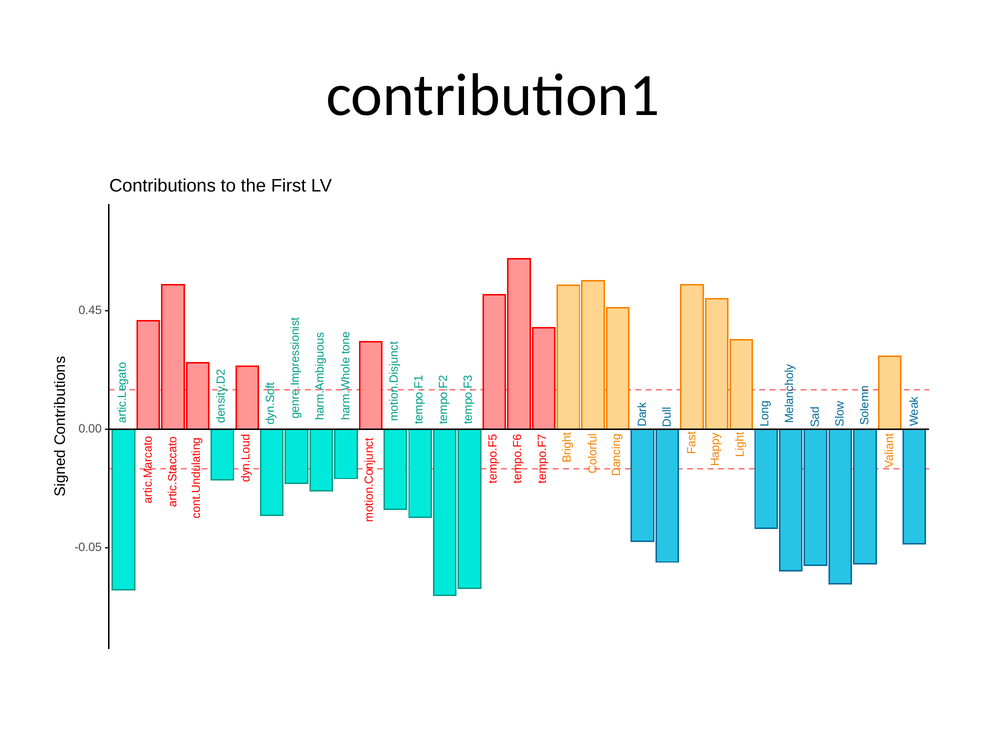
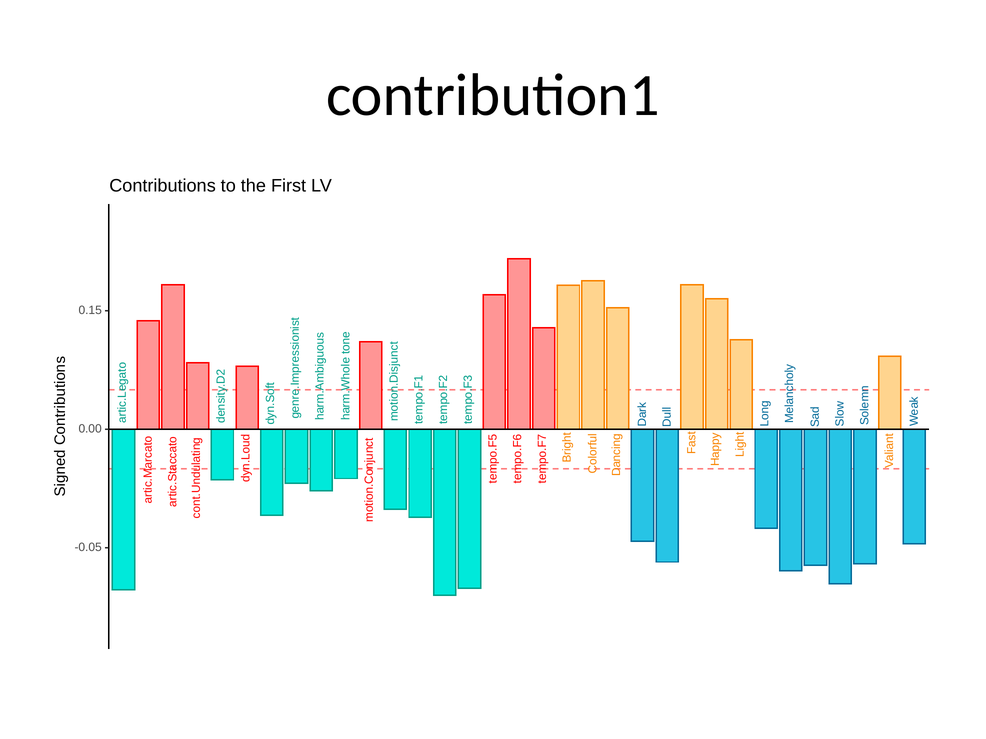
0.45: 0.45 -> 0.15 (90, 311)
